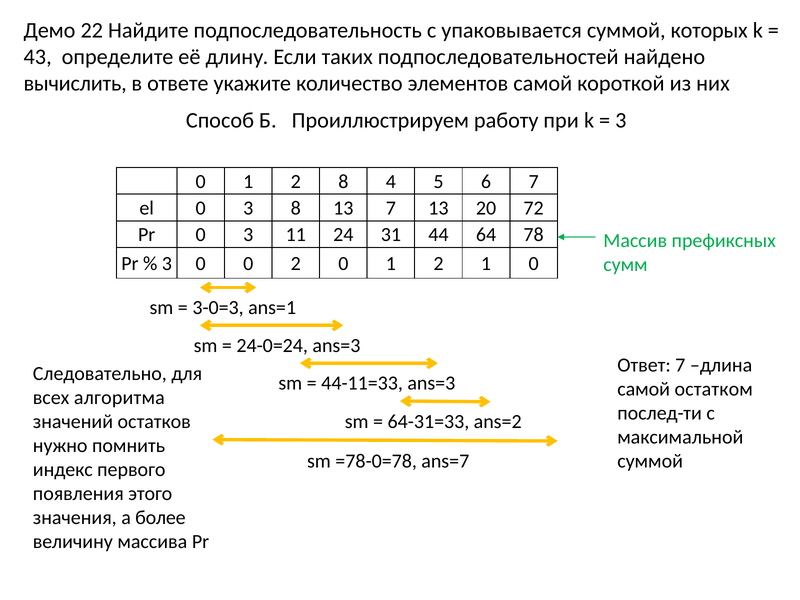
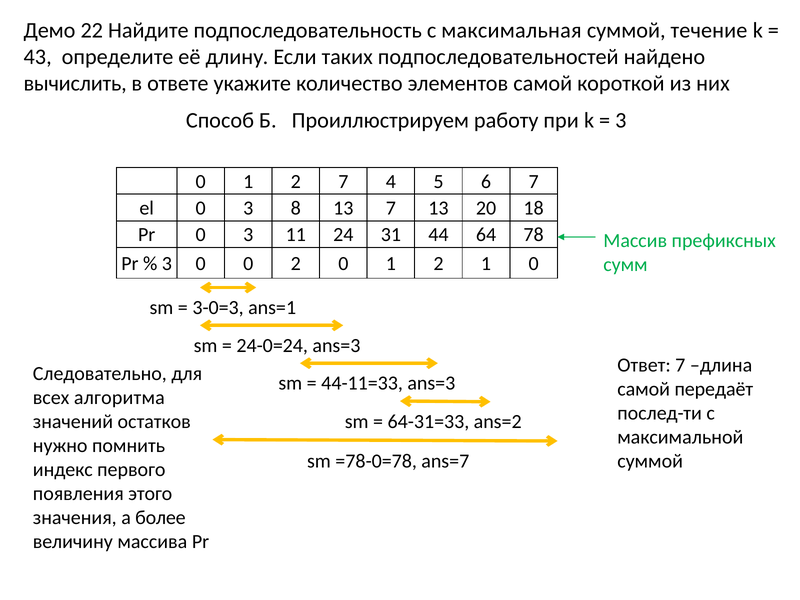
упаковывается: упаковывается -> максимальная (511, 30)
которых: которых -> течение (709, 30)
2 8: 8 -> 7 (343, 181)
72: 72 -> 18 (534, 208)
остатком: остатком -> передаёт (714, 389)
